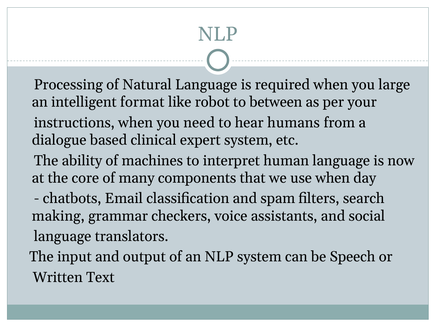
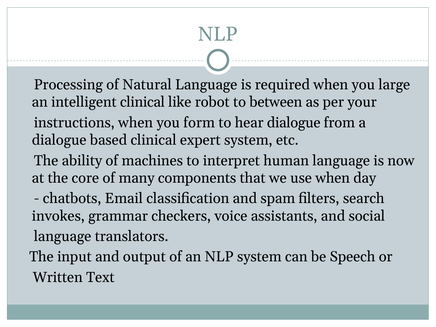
intelligent format: format -> clinical (142, 102)
need: need -> form (199, 123)
hear humans: humans -> dialogue (294, 123)
making: making -> invokes (58, 216)
